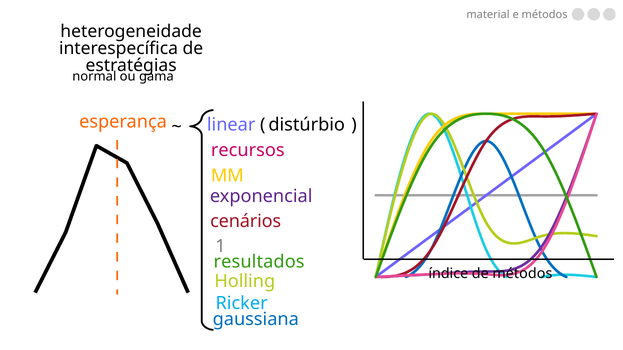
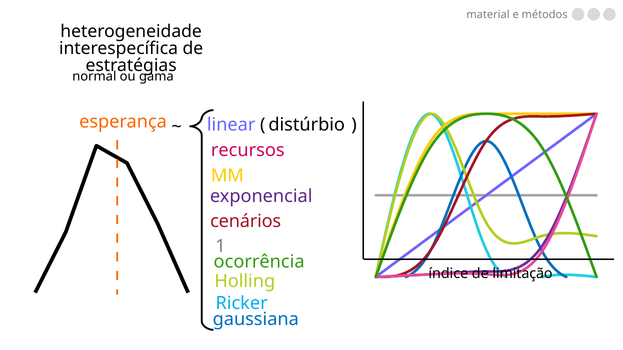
resultados: resultados -> ocorrência (259, 262)
de métodos: métodos -> limitação (522, 274)
